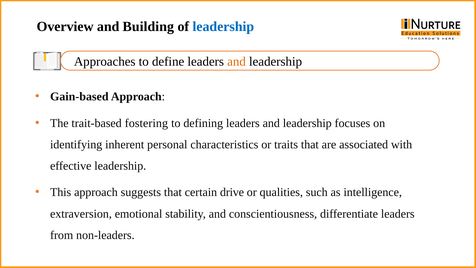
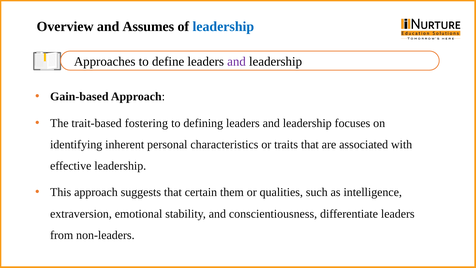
Building: Building -> Assumes (148, 27)
and colour: orange -> purple (237, 61)
drive: drive -> them (232, 192)
